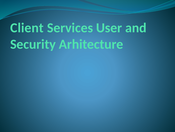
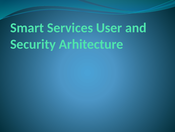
Client: Client -> Smart (27, 28)
